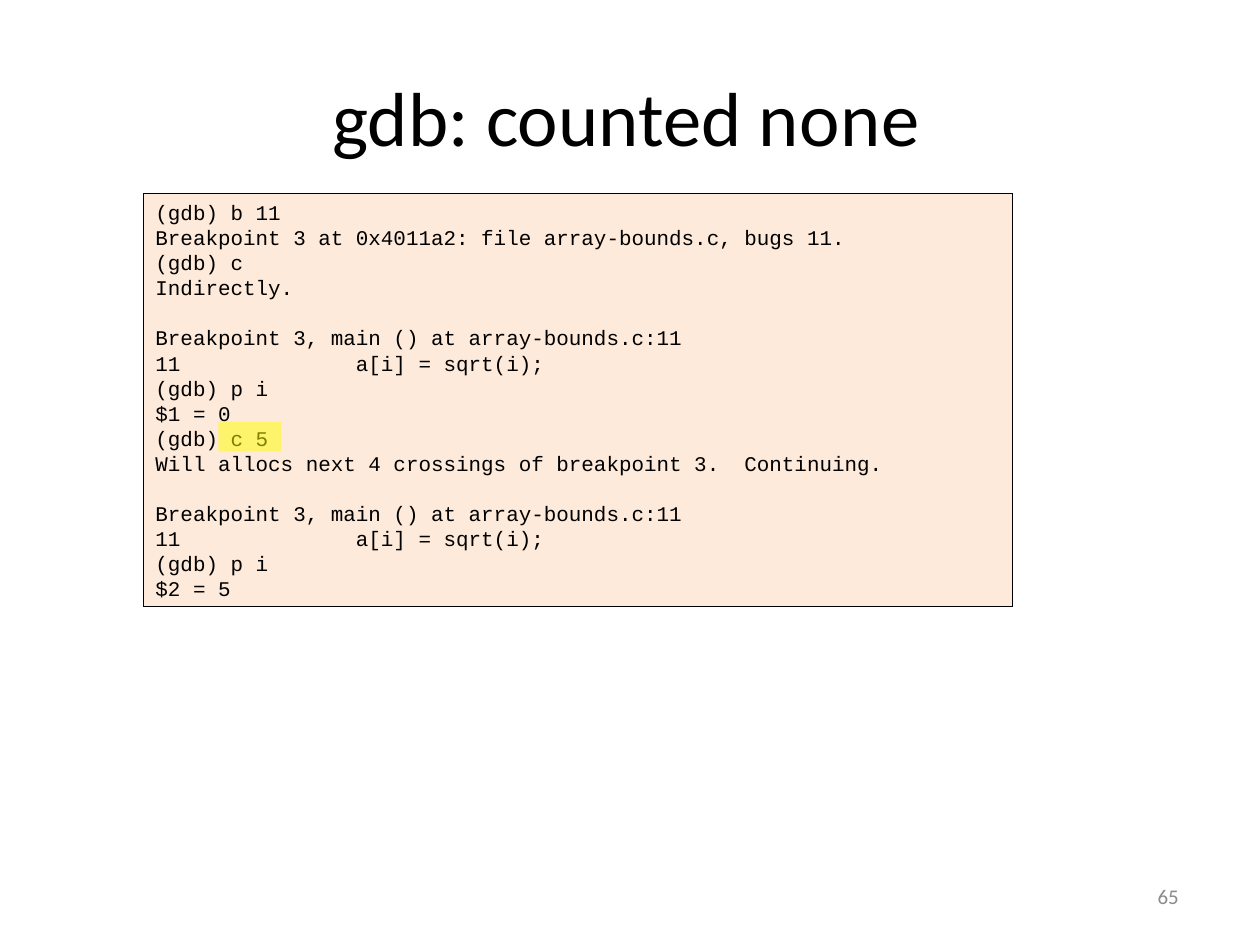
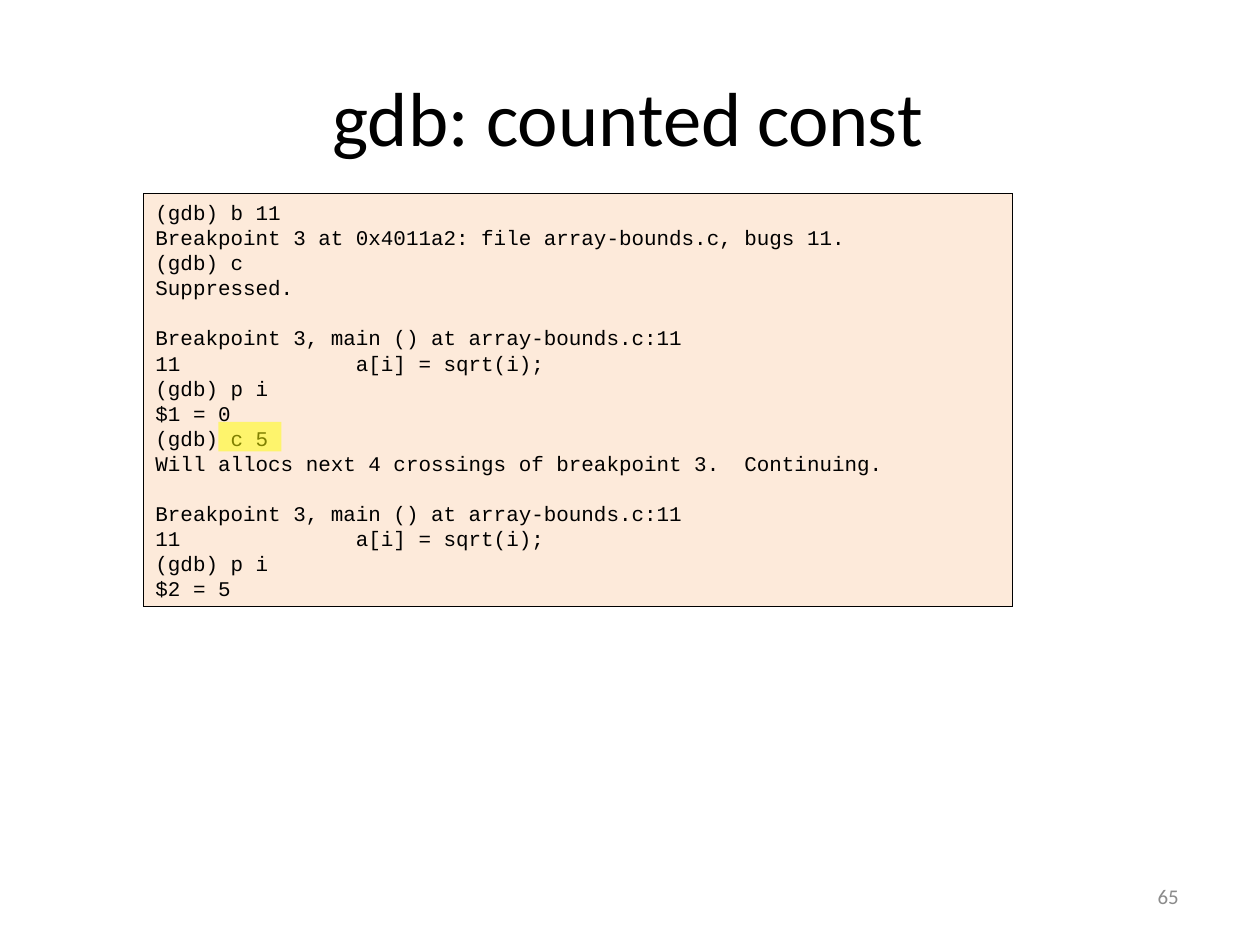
none: none -> const (840, 121)
Indirectly: Indirectly -> Suppressed (224, 289)
